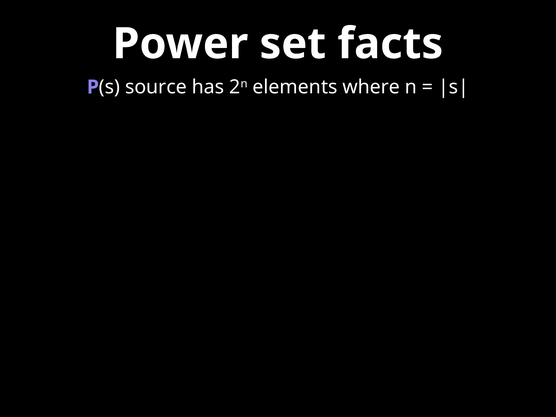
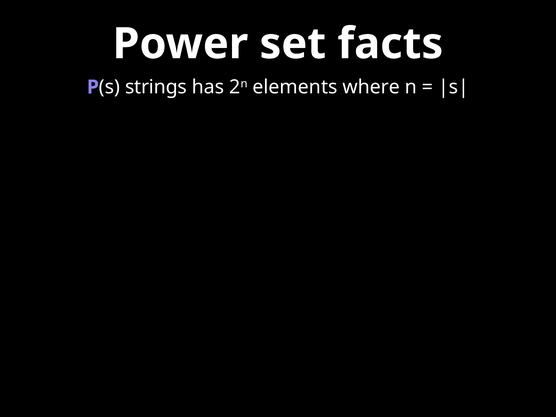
source: source -> strings (156, 87)
